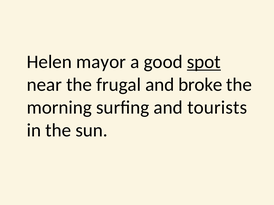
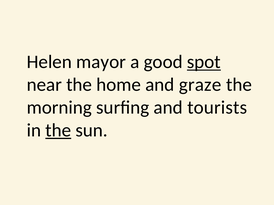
frugal: frugal -> home (119, 85)
broke: broke -> graze (200, 85)
the underline: none -> present (58, 131)
